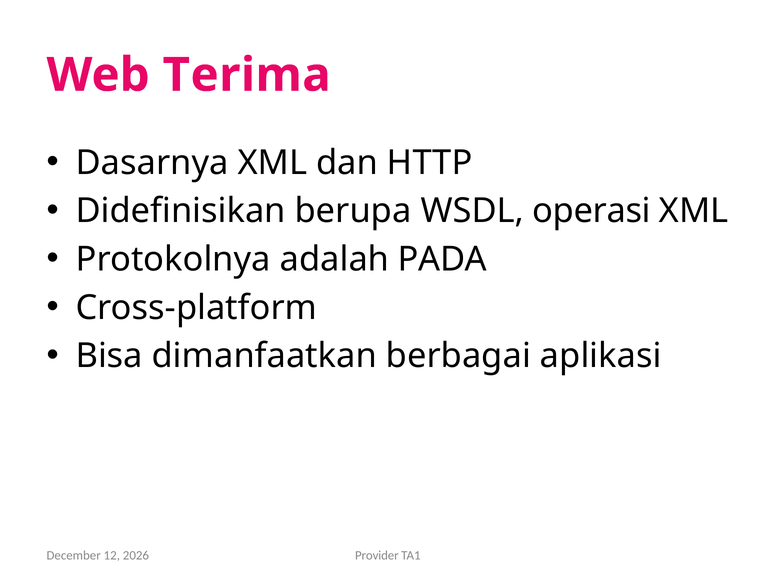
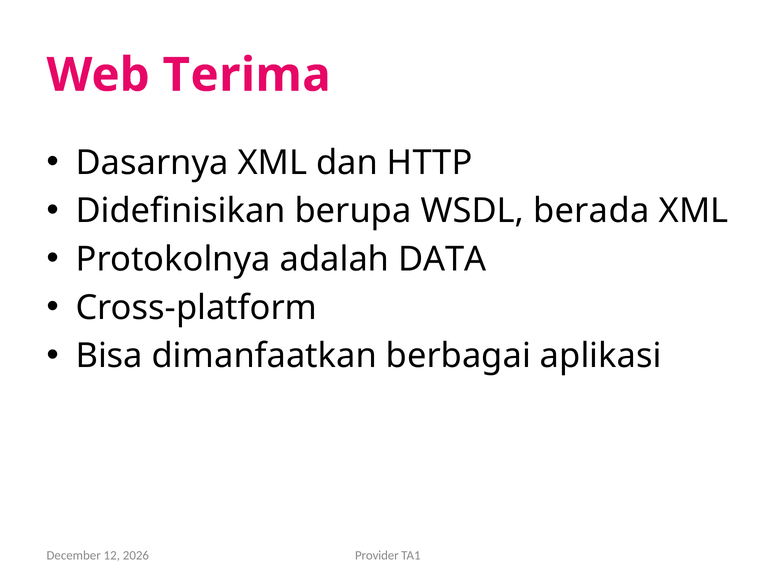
operasi: operasi -> berada (591, 211)
PADA: PADA -> DATA (442, 259)
